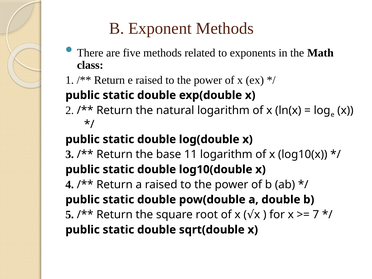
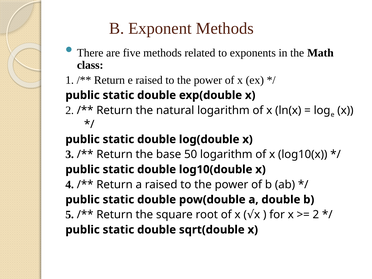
11: 11 -> 50 (191, 154)
7: 7 -> 2 (316, 215)
